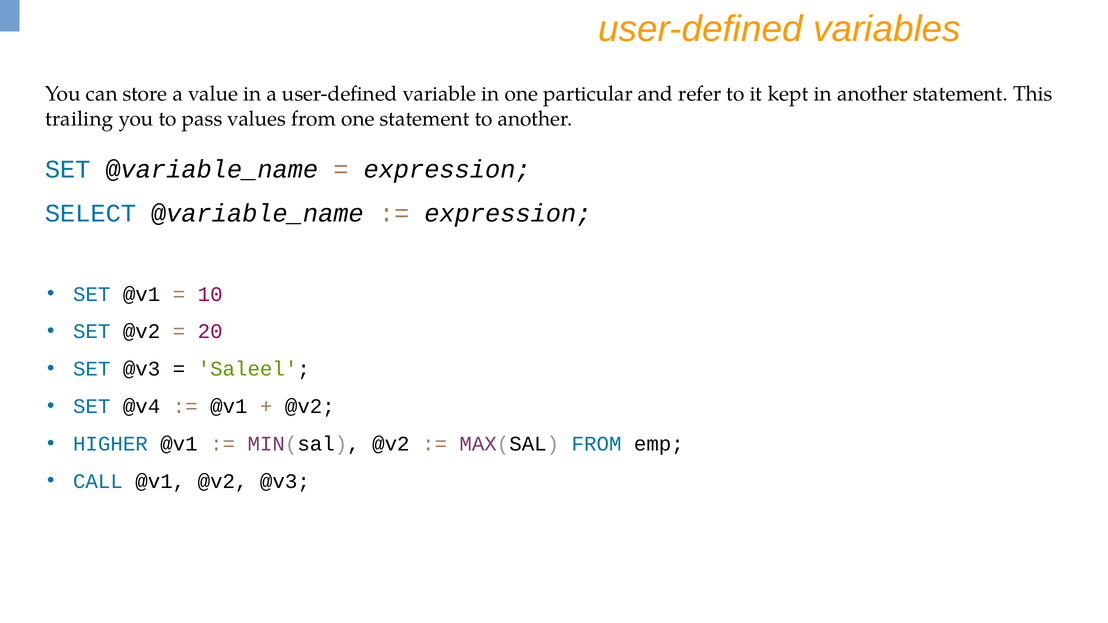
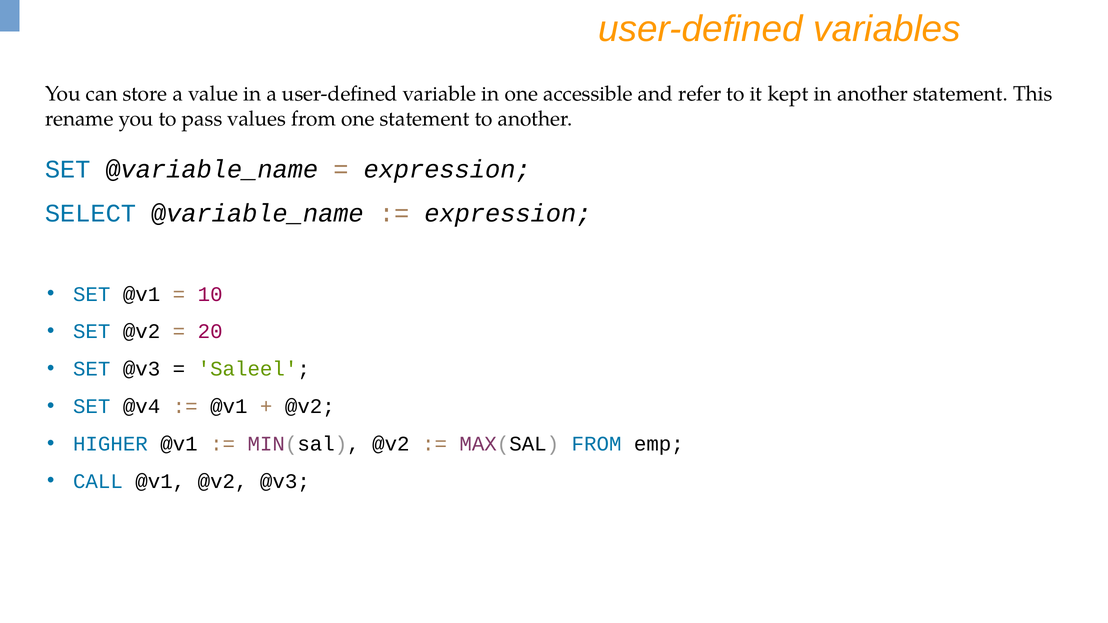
particular: particular -> accessible (588, 94)
trailing: trailing -> rename (79, 119)
